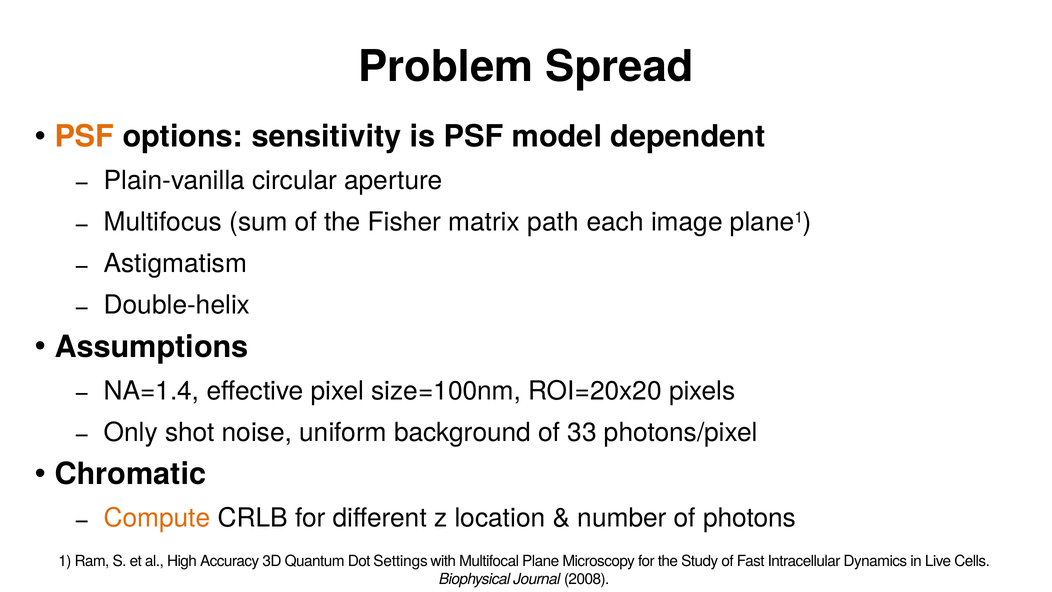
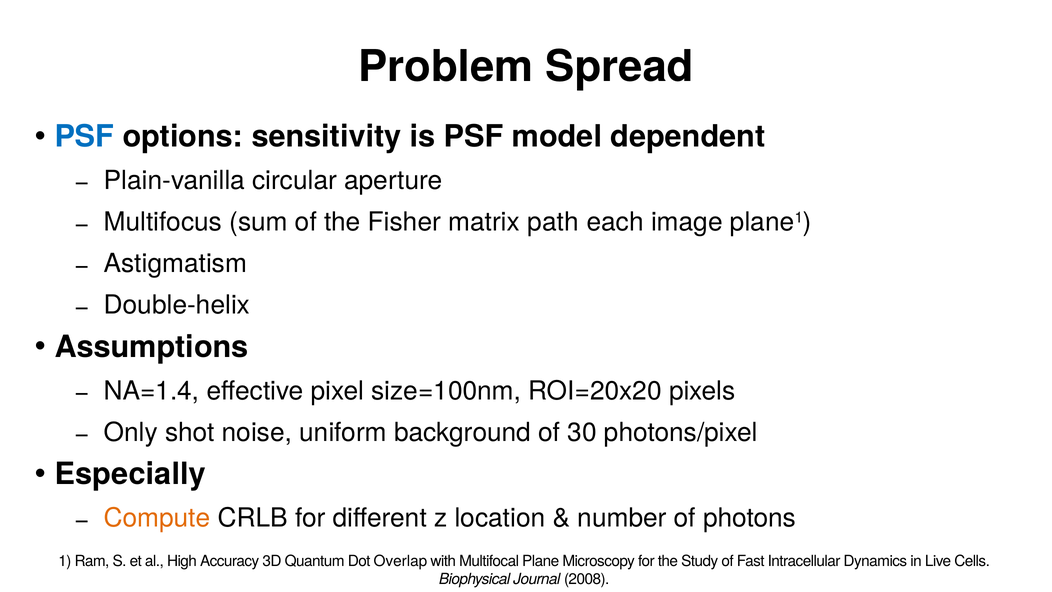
PSF colour: orange -> blue (84, 137)
33: 33 -> 30 (582, 432)
Chromatic: Chromatic -> Especially (130, 474)
Settings: Settings -> Overlap (400, 561)
